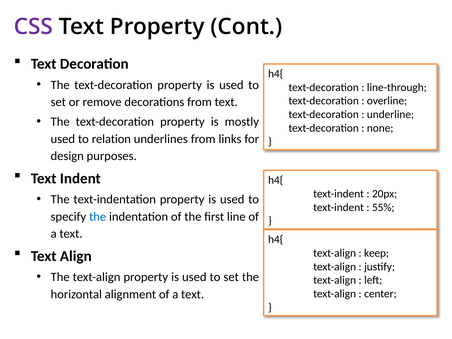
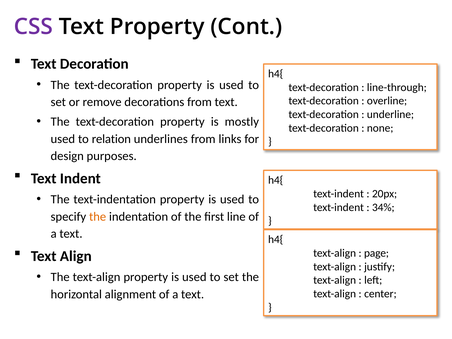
55%: 55% -> 34% (383, 207)
the colour: blue -> orange (98, 217)
keep: keep -> page (376, 253)
